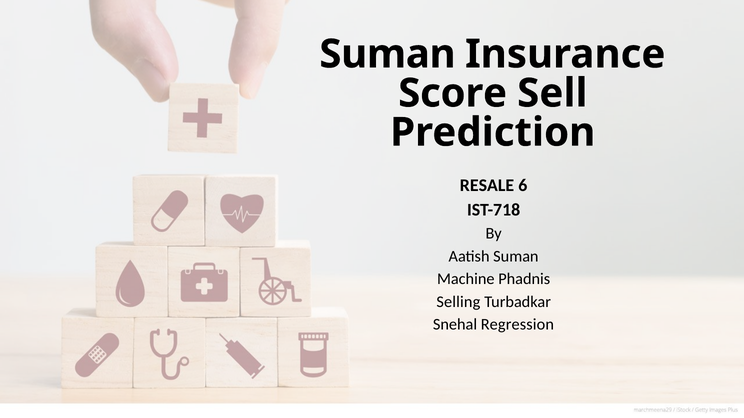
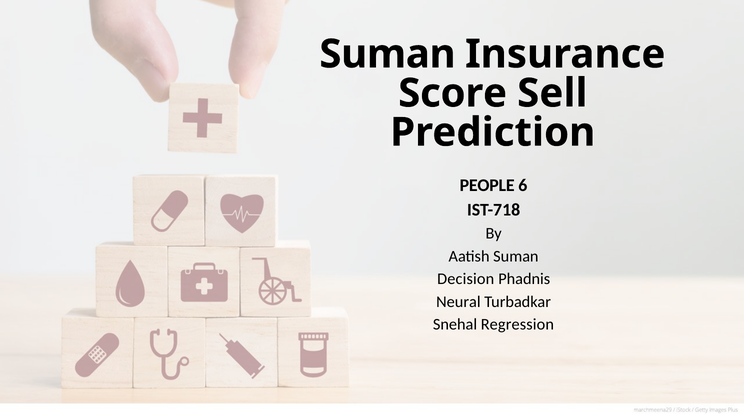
RESALE: RESALE -> PEOPLE (487, 186)
Machine: Machine -> Decision (466, 279)
Selling: Selling -> Neural (458, 302)
